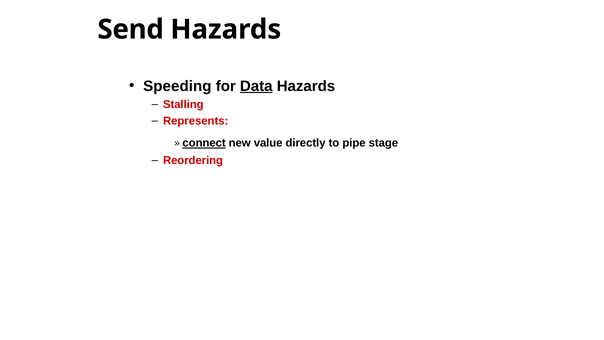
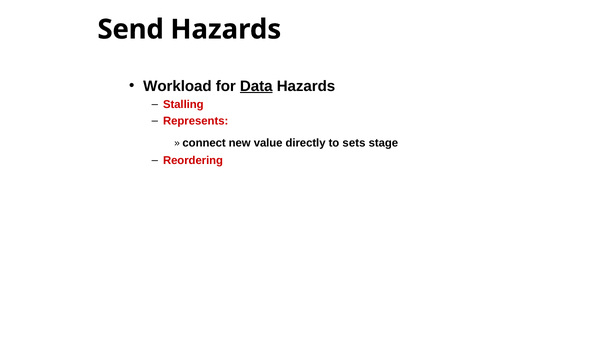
Speeding: Speeding -> Workload (177, 86)
connect underline: present -> none (204, 143)
pipe: pipe -> sets (354, 143)
